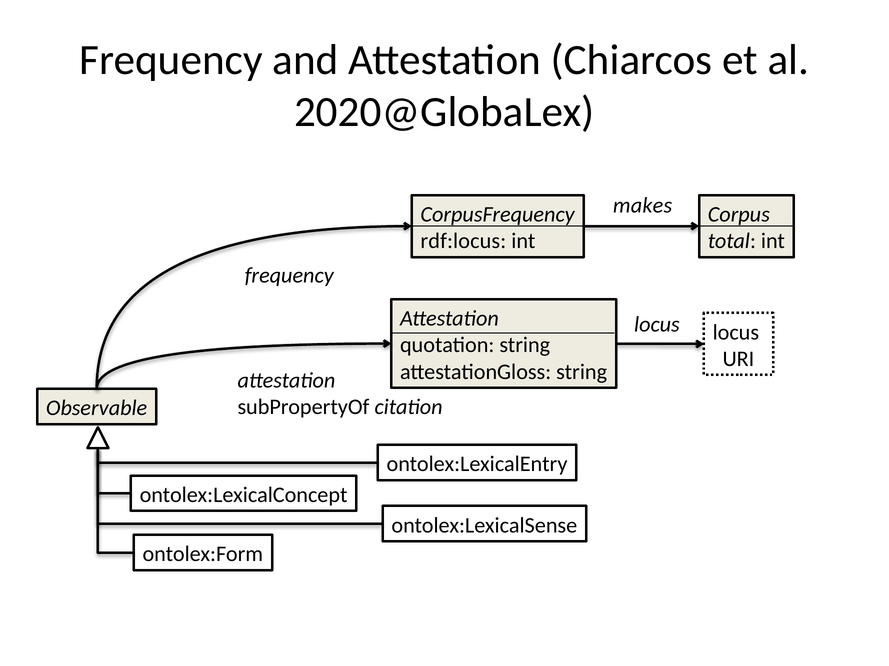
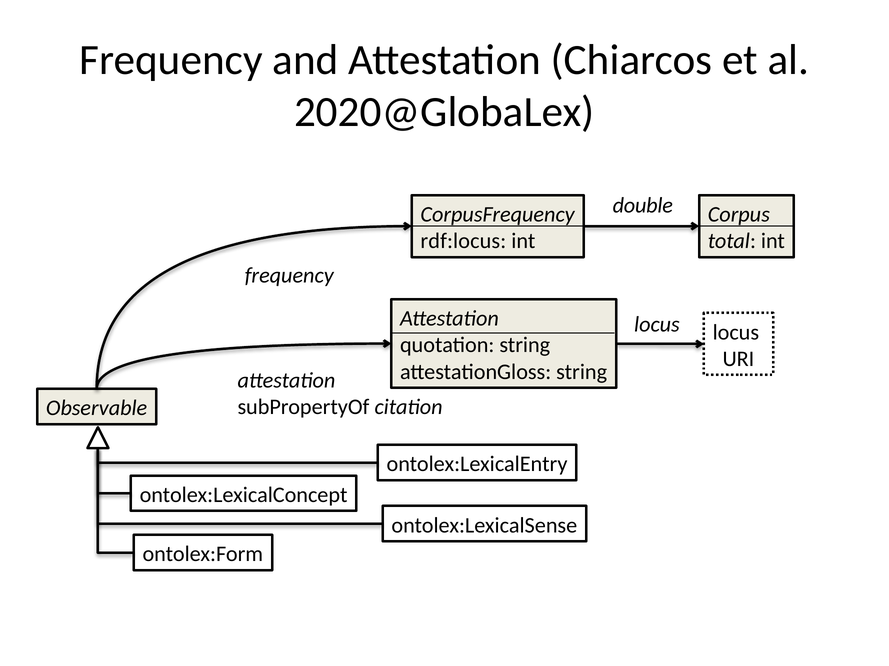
makes: makes -> double (643, 206)
